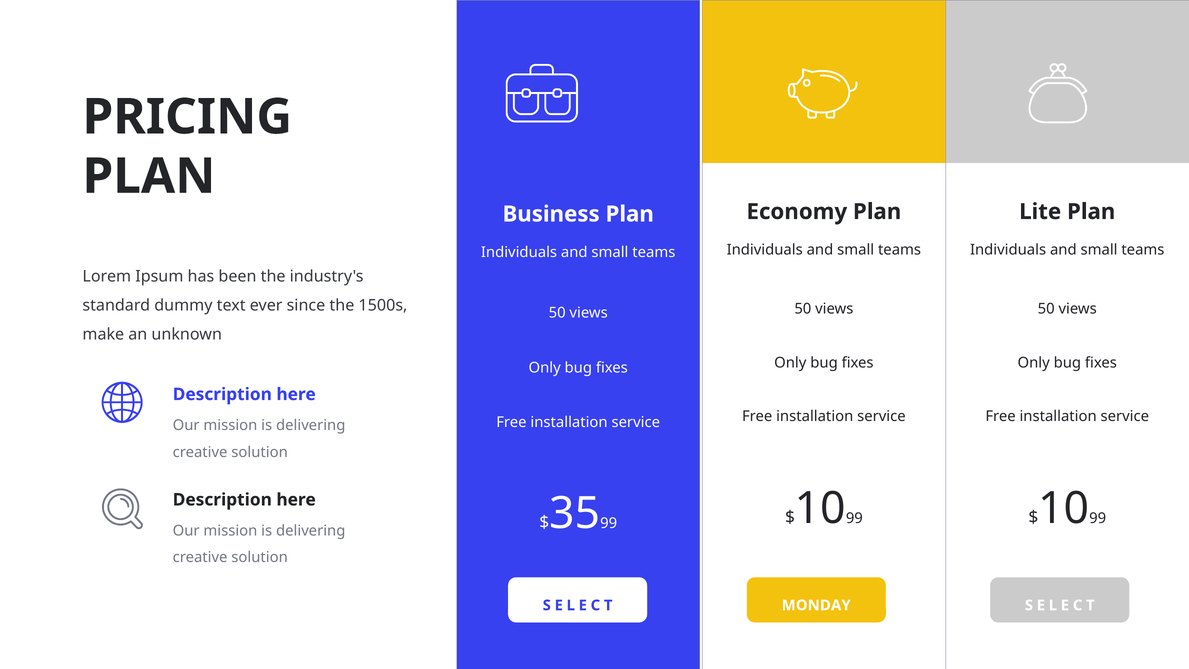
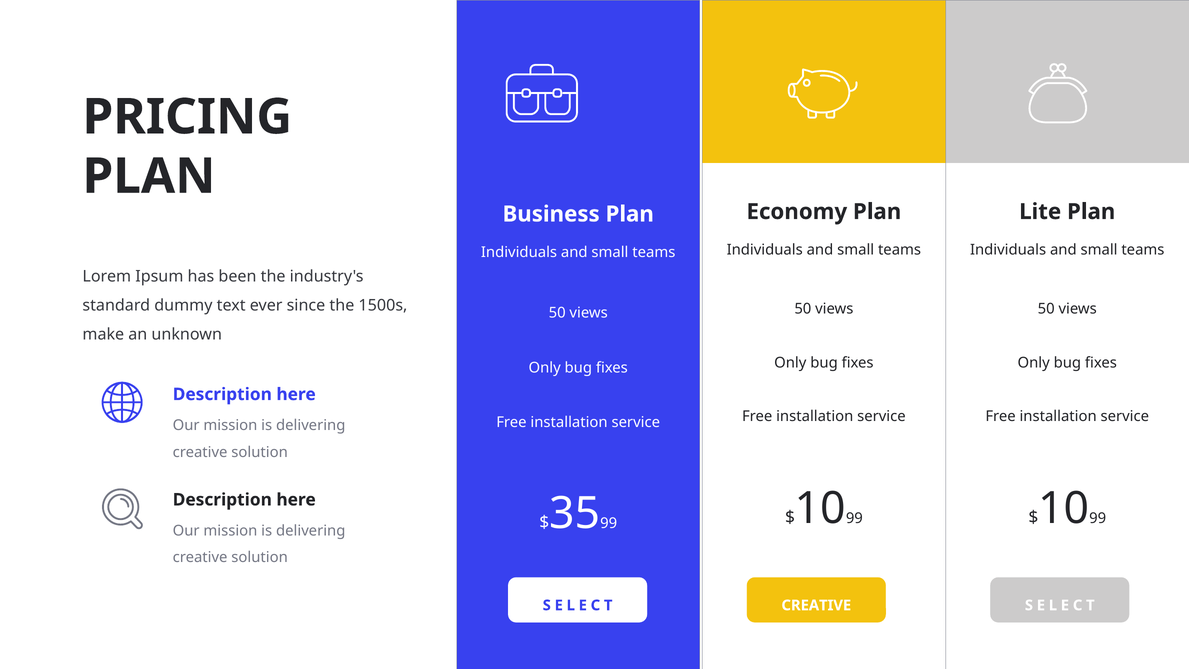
MONDAY: MONDAY -> CREATIVE (816, 605)
